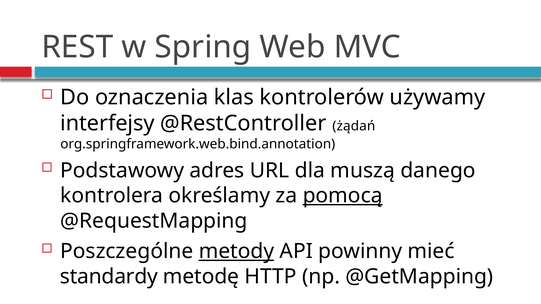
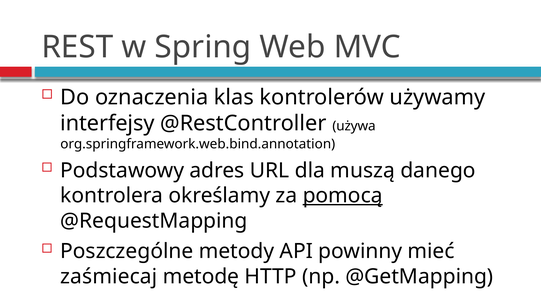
żądań: żądań -> używa (354, 126)
metody underline: present -> none (236, 252)
standardy: standardy -> zaśmiecaj (109, 277)
